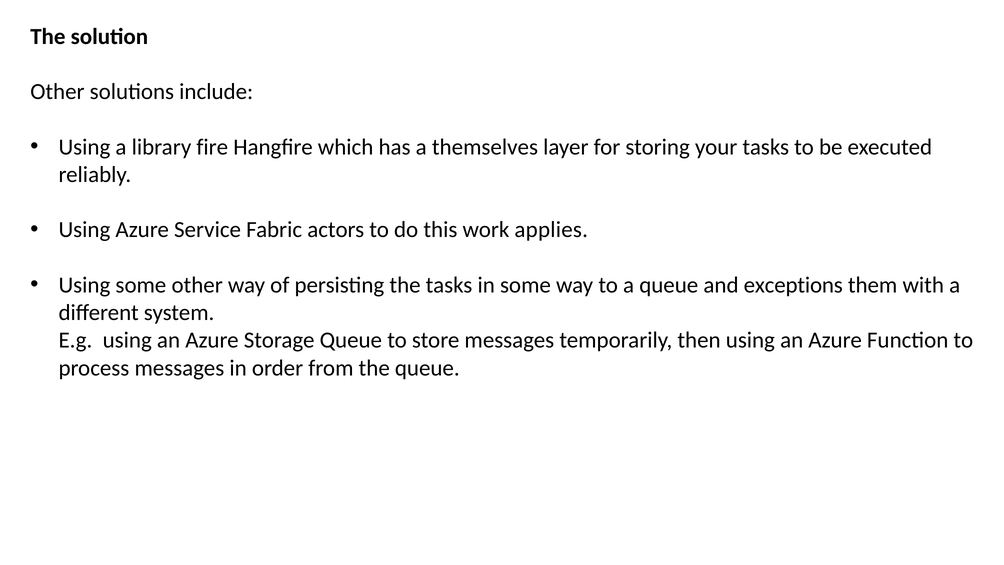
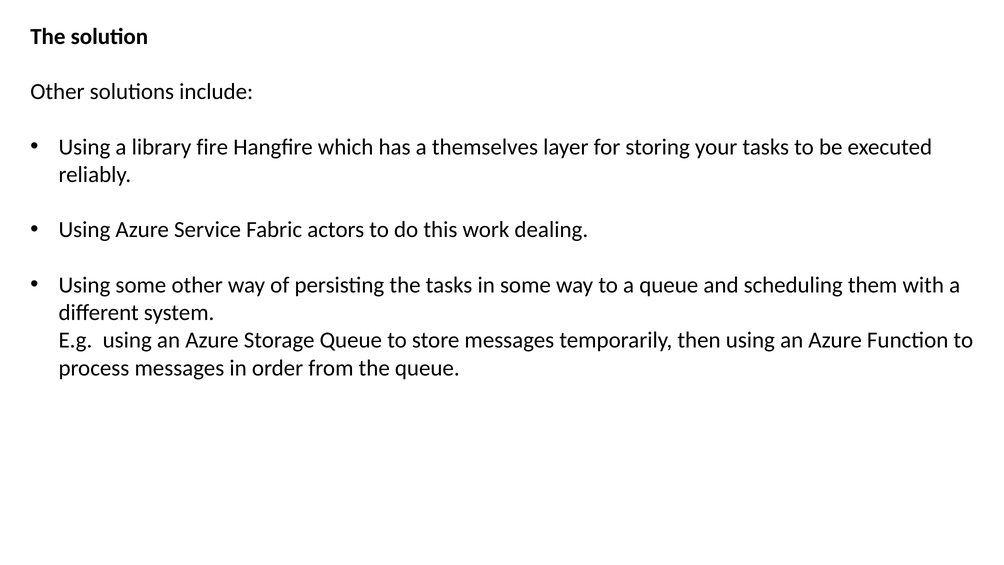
applies: applies -> dealing (551, 230)
exceptions: exceptions -> scheduling (793, 285)
